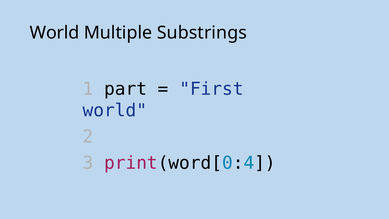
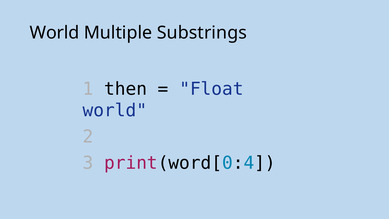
part: part -> then (126, 89)
First: First -> Float (211, 89)
